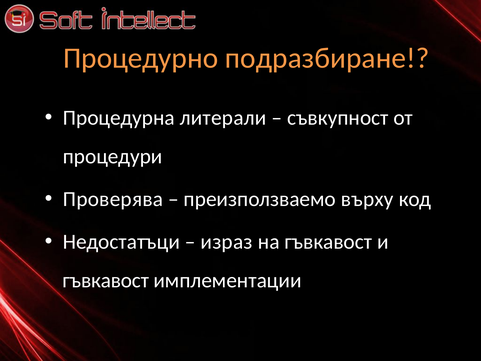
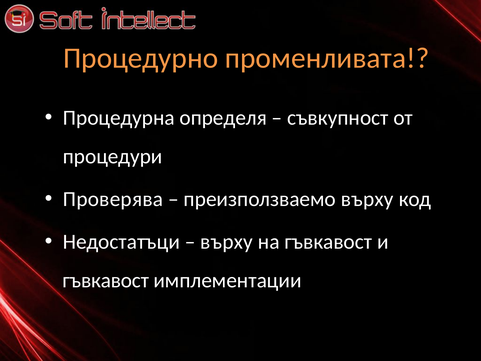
подразбиране: подразбиране -> променливата (327, 58)
литерали: литерали -> определя (223, 118)
израз: израз -> върху (227, 242)
